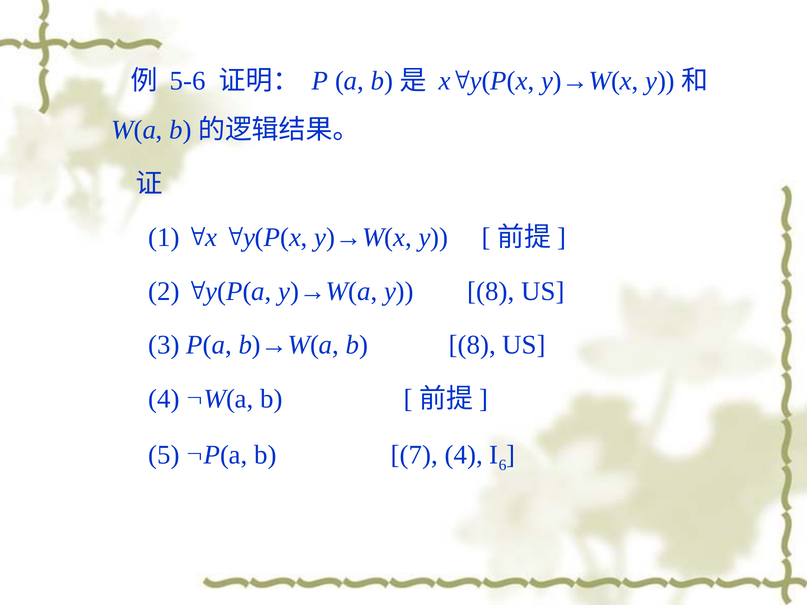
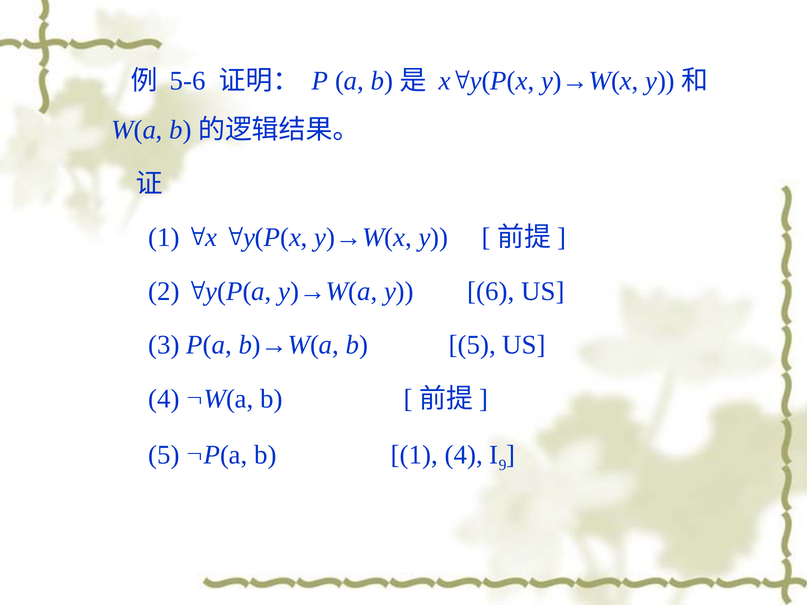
y 8: 8 -> 6 (491, 291)
b 8: 8 -> 5 (472, 345)
b 7: 7 -> 1 (414, 455)
6: 6 -> 9 (503, 465)
